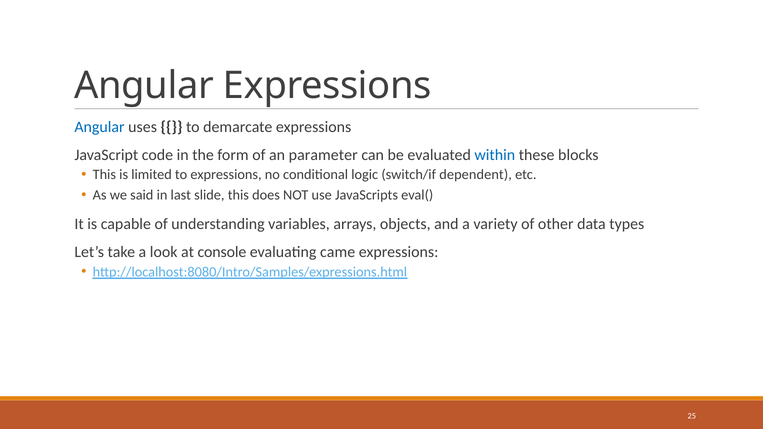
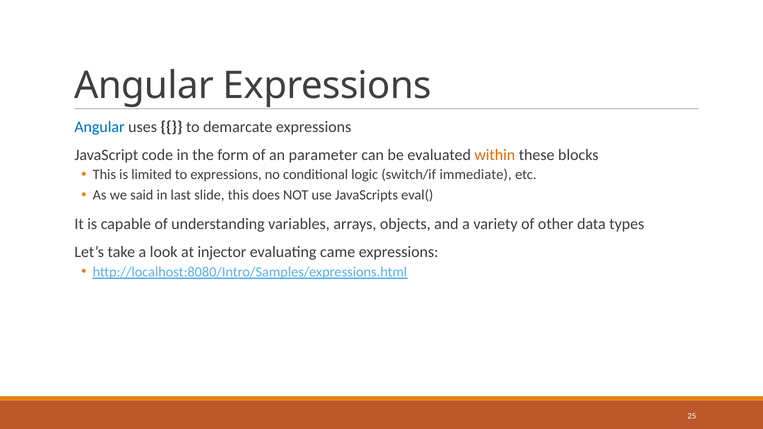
within colour: blue -> orange (495, 155)
dependent: dependent -> immediate (476, 175)
console: console -> injector (222, 252)
